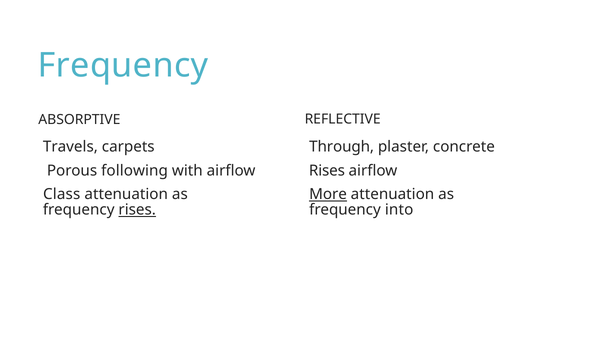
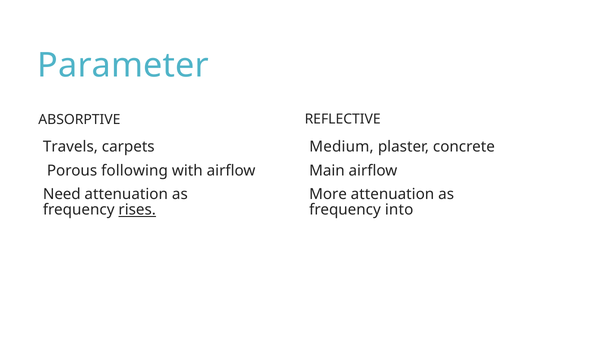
Frequency: Frequency -> Parameter (123, 66)
Through: Through -> Medium (341, 147)
Rises: Rises -> Main (327, 171)
More underline: present -> none (328, 195)
Class: Class -> Need (62, 195)
